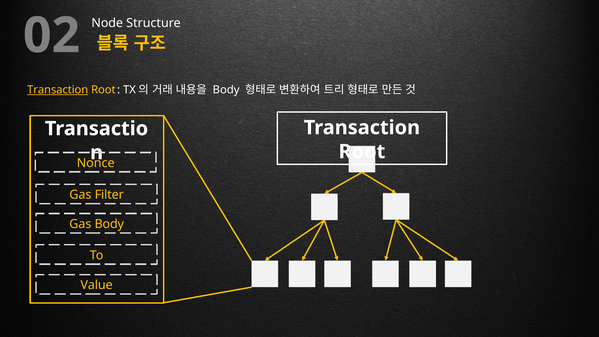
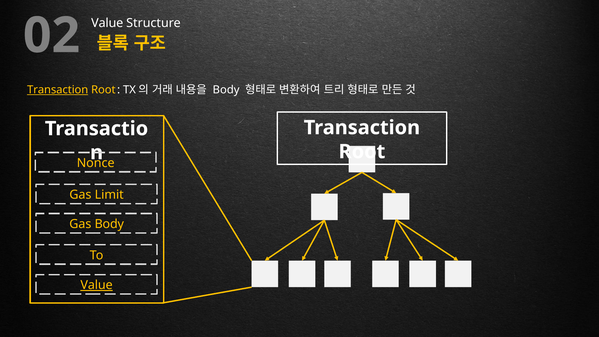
Node: Node -> Value (107, 23)
Filter: Filter -> Limit (109, 195)
Value underline: none -> present (97, 285)
